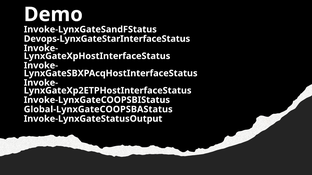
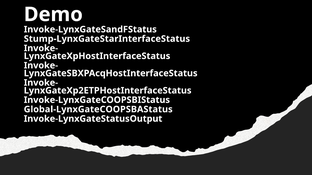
Devops-LynxGateStarInterfaceStatus: Devops-LynxGateStarInterfaceStatus -> Stump-LynxGateStarInterfaceStatus (107, 39)
